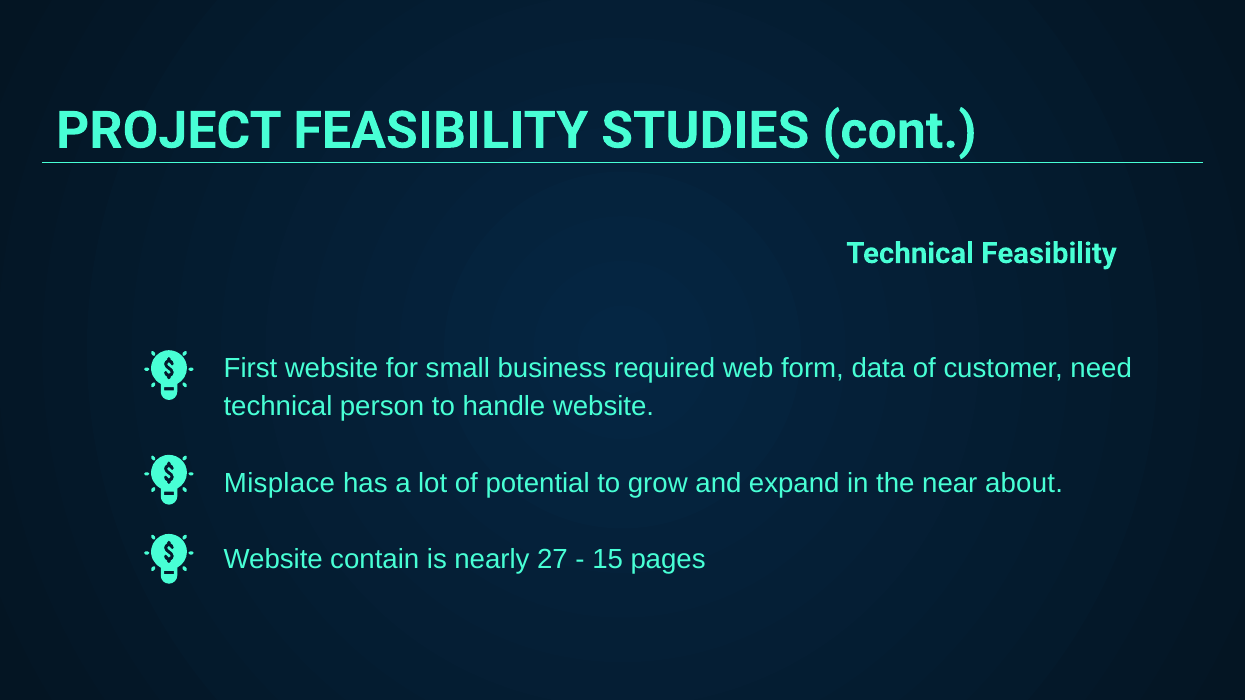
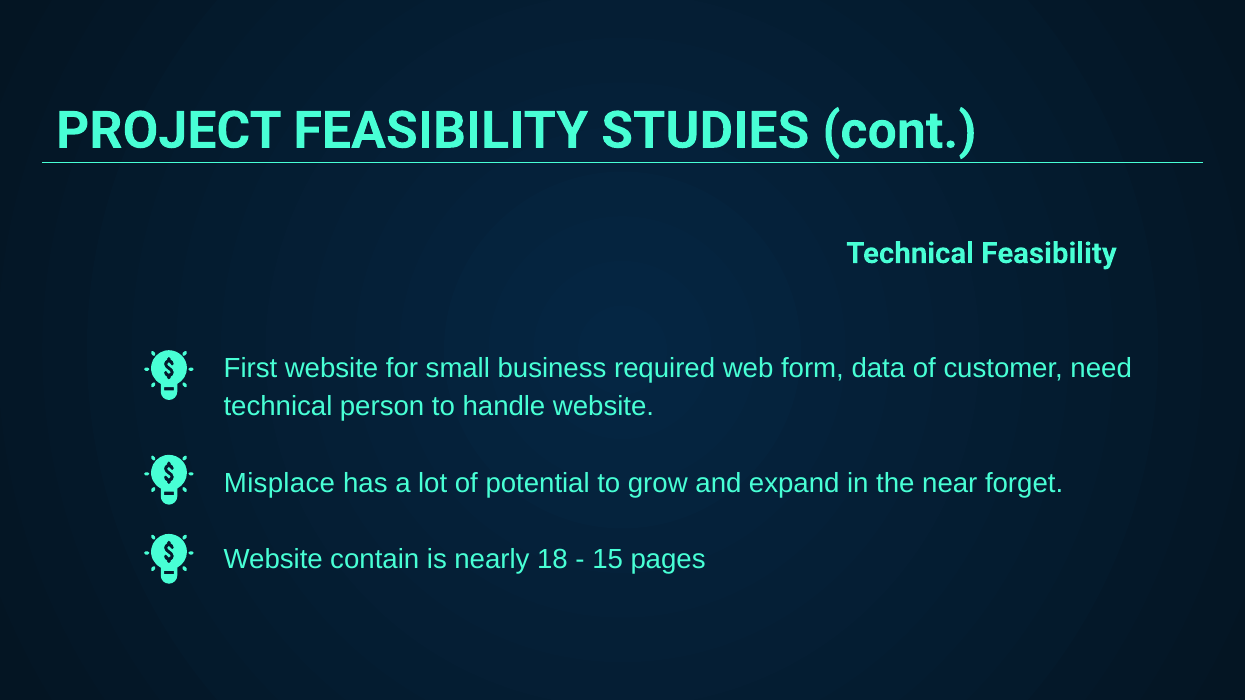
about: about -> forget (1024, 483)
27: 27 -> 18 (553, 560)
